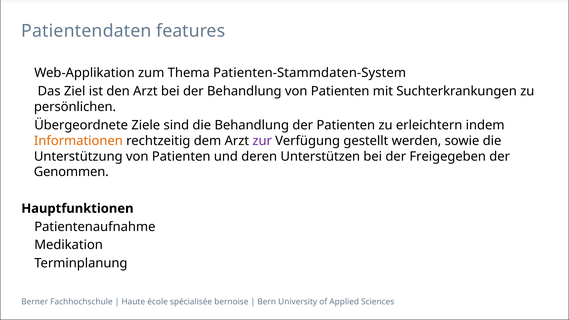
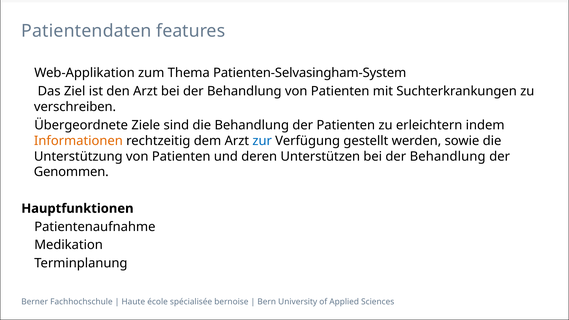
Patienten-Stammdaten-System: Patienten-Stammdaten-System -> Patienten-Selvasingham-System (310, 73)
persönlichen: persönlichen -> verschreiben (75, 107)
zur colour: purple -> blue (262, 141)
Freigegeben: Freigegeben -> Behandlung (448, 156)
